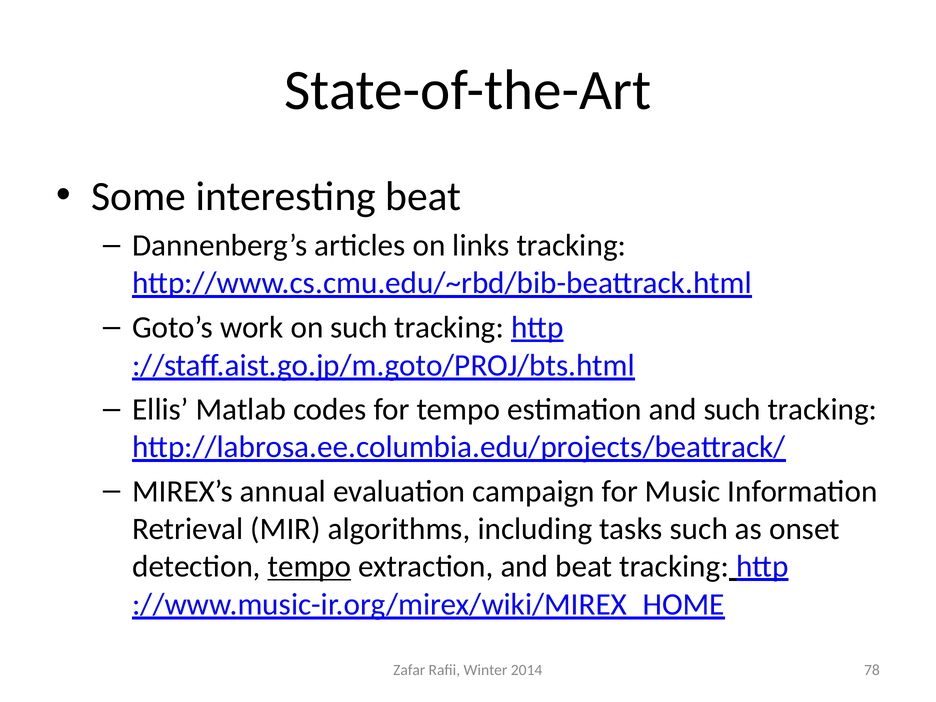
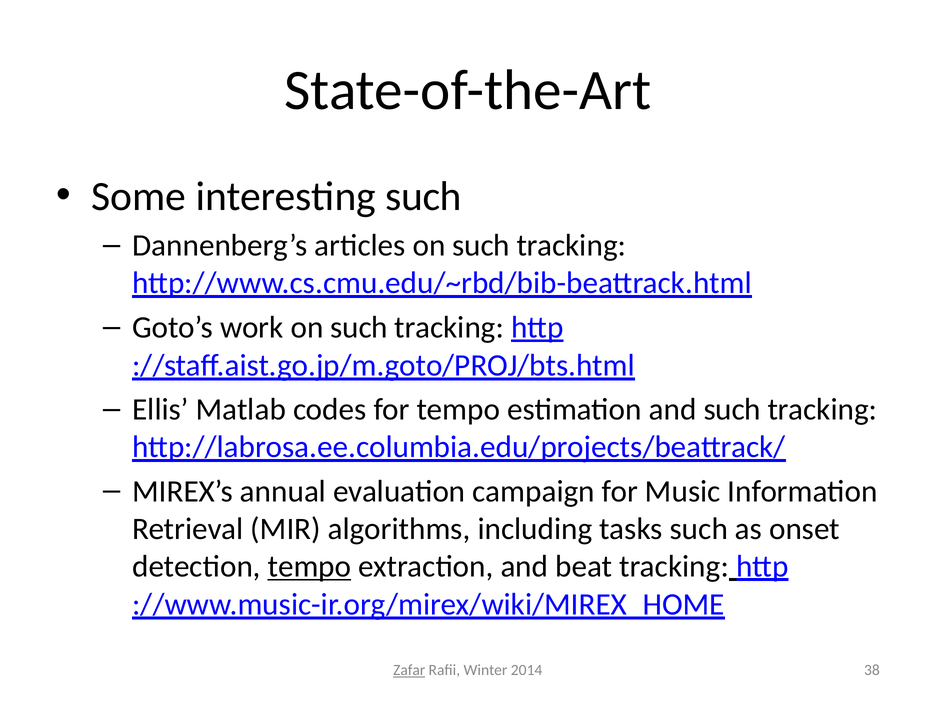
interesting beat: beat -> such (423, 196)
articles on links: links -> such (481, 246)
Zafar underline: none -> present (409, 670)
78: 78 -> 38 (872, 670)
